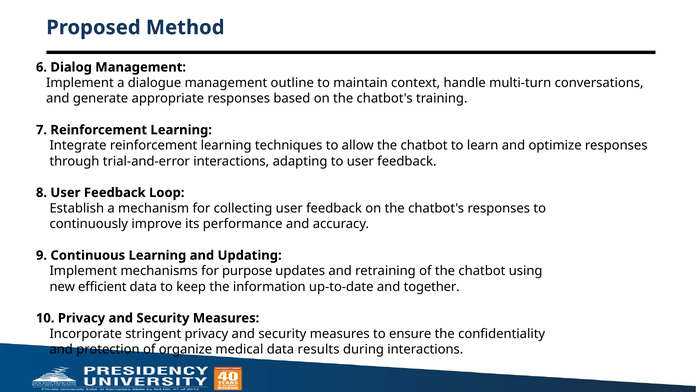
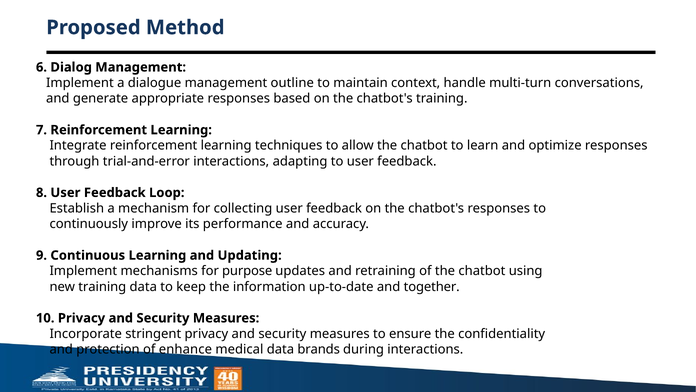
new efficient: efficient -> training (102, 286)
organize: organize -> enhance (185, 349)
results: results -> brands (319, 349)
